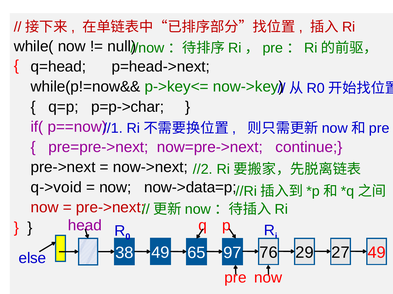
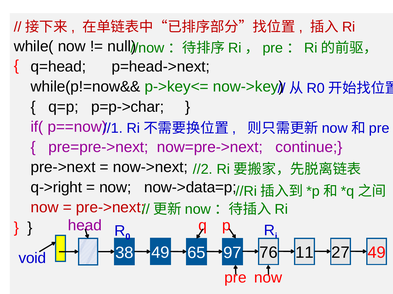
q->void: q->void -> q->right (56, 188)
29: 29 -> 11 (305, 253)
else: else -> void (32, 259)
